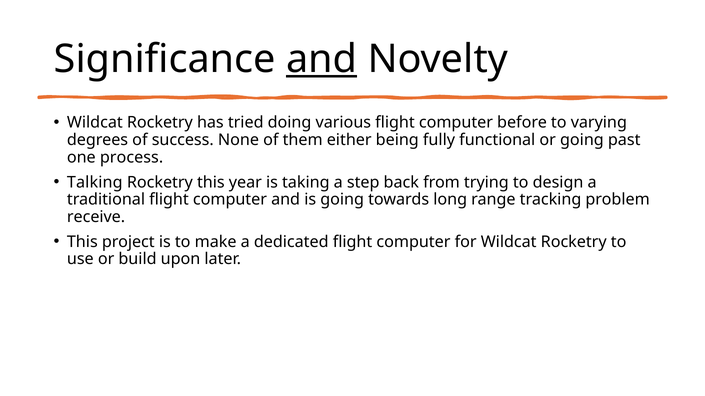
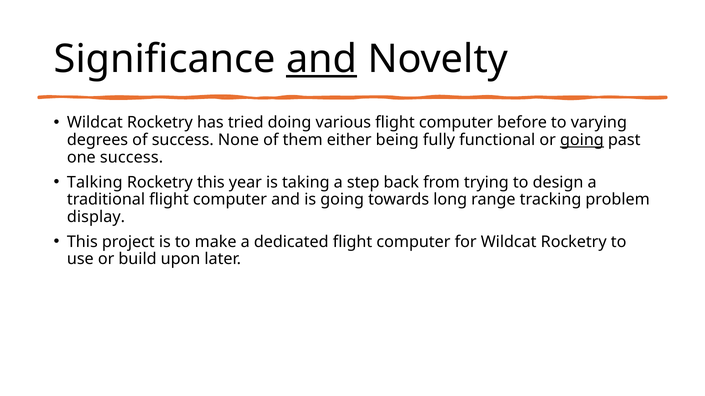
going underline: none -> present (582, 140)
one process: process -> success (131, 158)
receive: receive -> display (96, 217)
